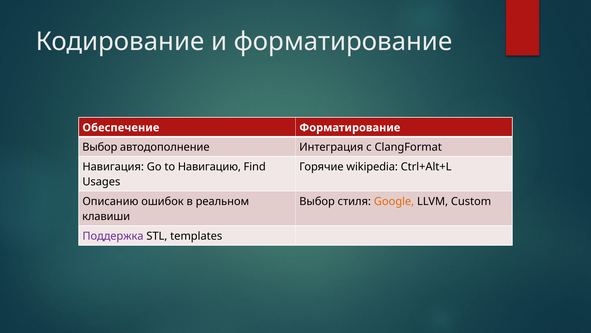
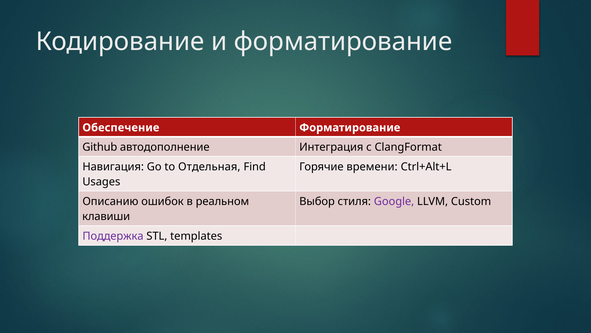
Выбор: Выбор -> Github (100, 147)
Навигацию: Навигацию -> Отдельная (209, 167)
wikipedia: wikipedia -> времени (372, 167)
Google colour: orange -> purple (394, 201)
